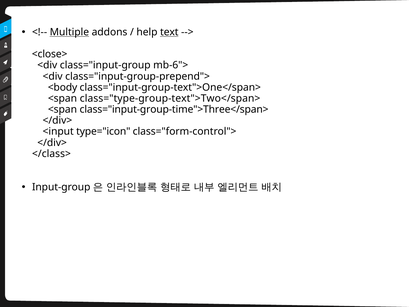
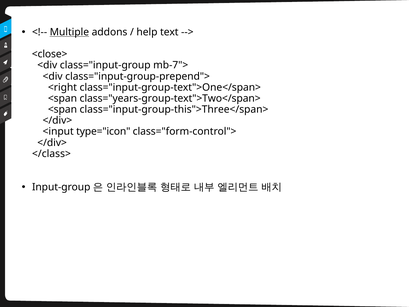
text underline: present -> none (169, 32)
mb-6">: mb-6"> -> mb-7"> (171, 65)
<body: <body -> <right (62, 87)
class="type-group-text">Two</span>: class="type-group-text">Two</span> -> class="years-group-text">Two</span> (170, 98)
class="input-group-time">Three</span>: class="input-group-time">Three</span> -> class="input-group-this">Three</span> (174, 109)
